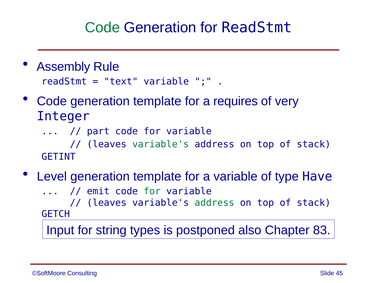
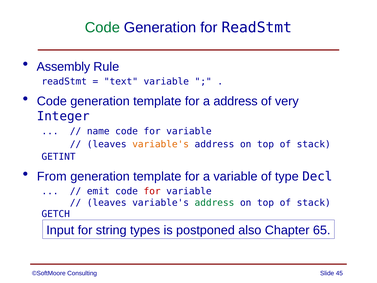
a requires: requires -> address (236, 101)
part: part -> name (98, 131)
variable's colour: green -> orange (161, 144)
Level: Level -> From (52, 176)
Have: Have -> Decl (317, 176)
for colour: green -> red (152, 191)
83: 83 -> 65 (322, 230)
